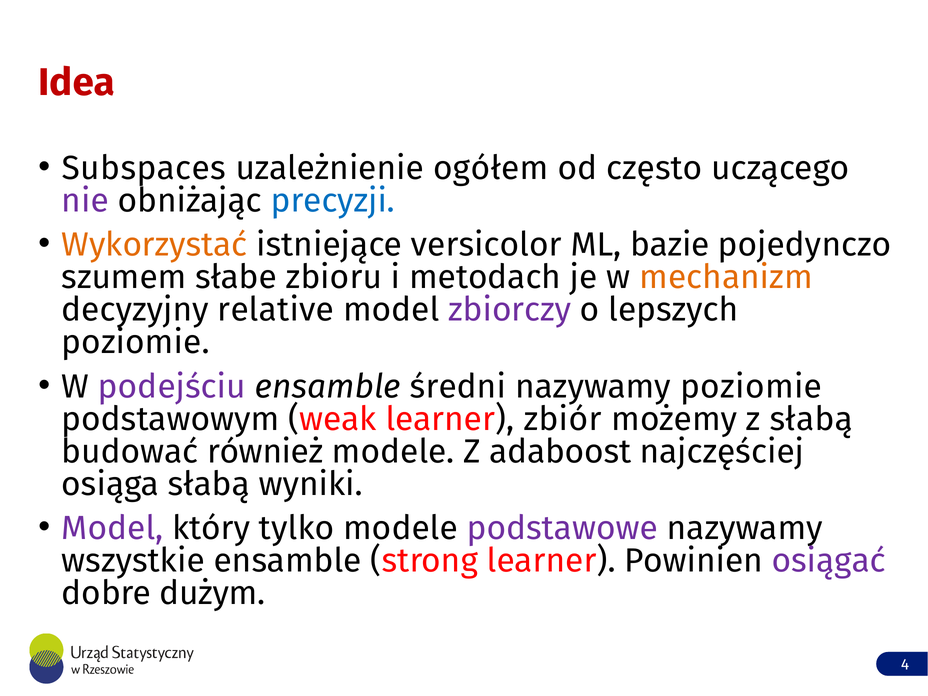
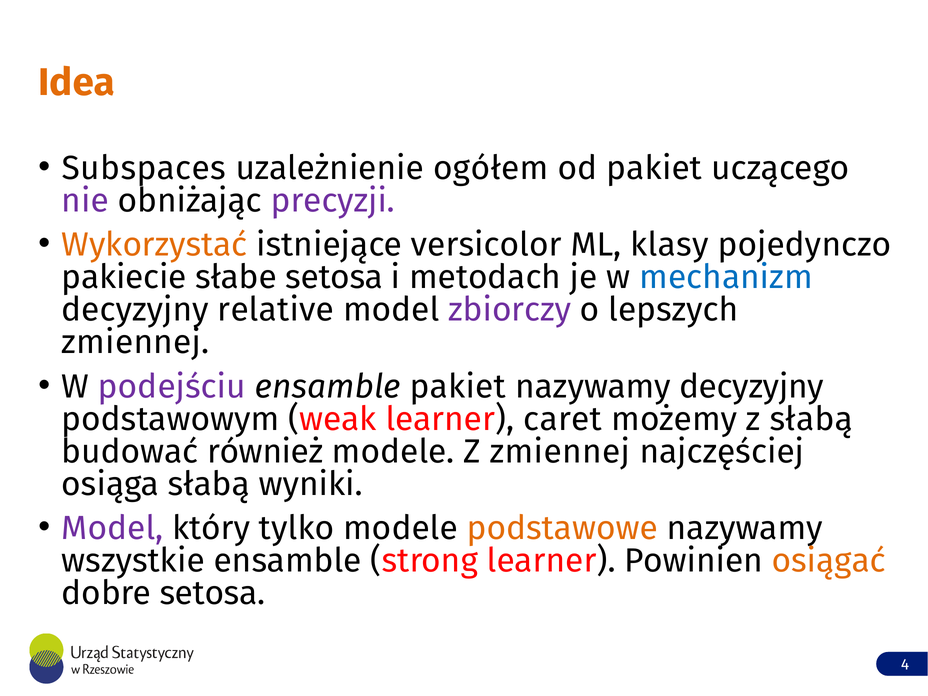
Idea colour: red -> orange (77, 82)
od często: często -> pakiet (654, 168)
precyzji colour: blue -> purple (333, 201)
bazie: bazie -> klasy (670, 245)
szumem: szumem -> pakiecie (124, 277)
słabe zbioru: zbioru -> setosa (334, 277)
mechanizm colour: orange -> blue (726, 277)
poziomie: poziomie -> zmiennej (135, 342)
ensamble średni: średni -> pakiet (458, 386)
nazywamy poziomie: poziomie -> decyzyjny (752, 386)
zbiór: zbiór -> caret (563, 419)
Z adaboost: adaboost -> zmiennej (560, 452)
podstawowe colour: purple -> orange (562, 528)
osiągać colour: purple -> orange (829, 561)
dobre dużym: dużym -> setosa (212, 593)
